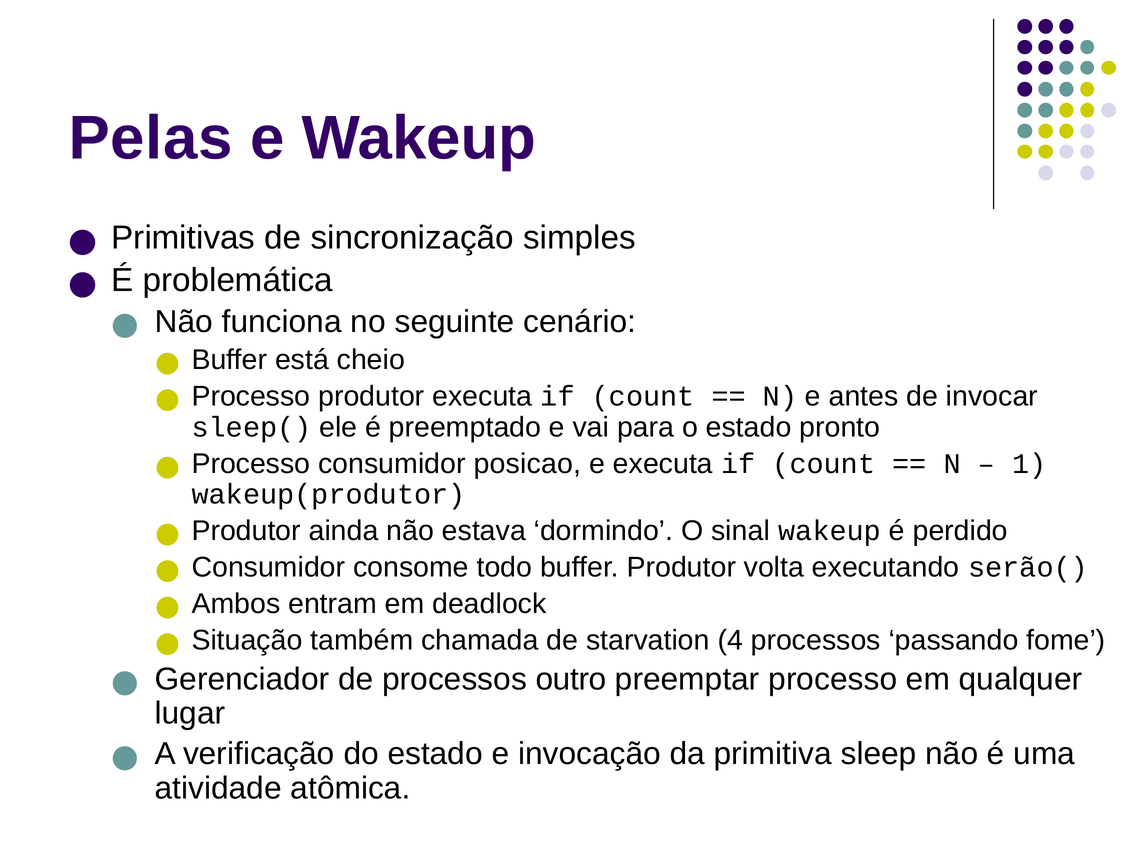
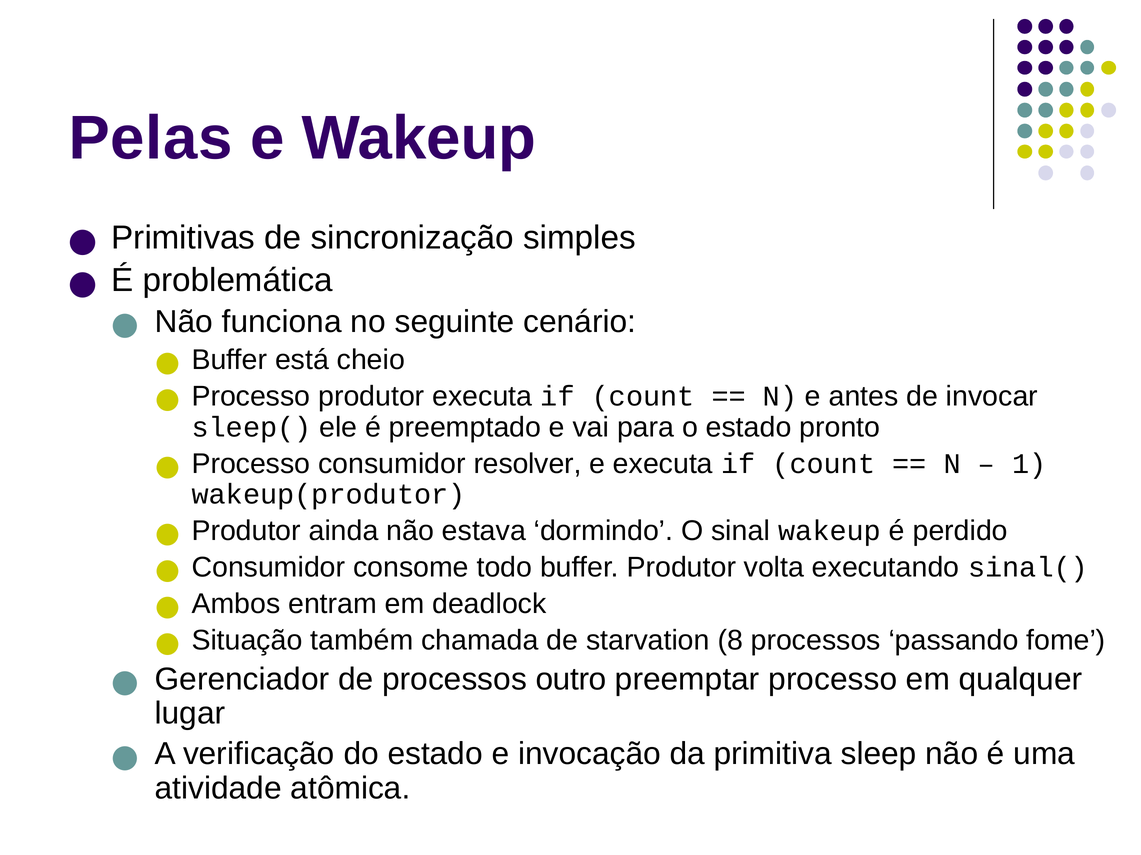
posicao: posicao -> resolver (528, 464)
serão(: serão( -> sinal( (1028, 568)
4: 4 -> 8 (730, 641)
